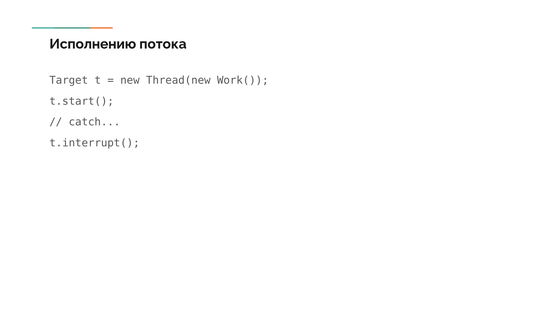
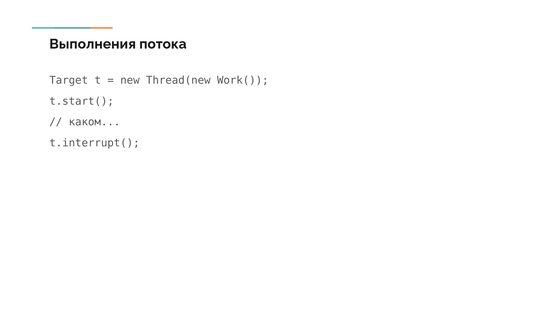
Исполнению: Исполнению -> Выполнения (93, 44)
catch: catch -> каком (94, 122)
